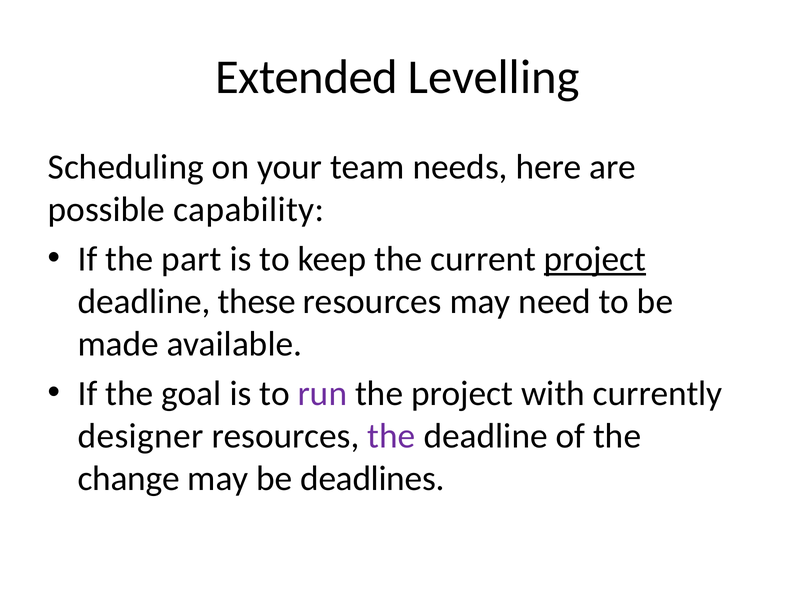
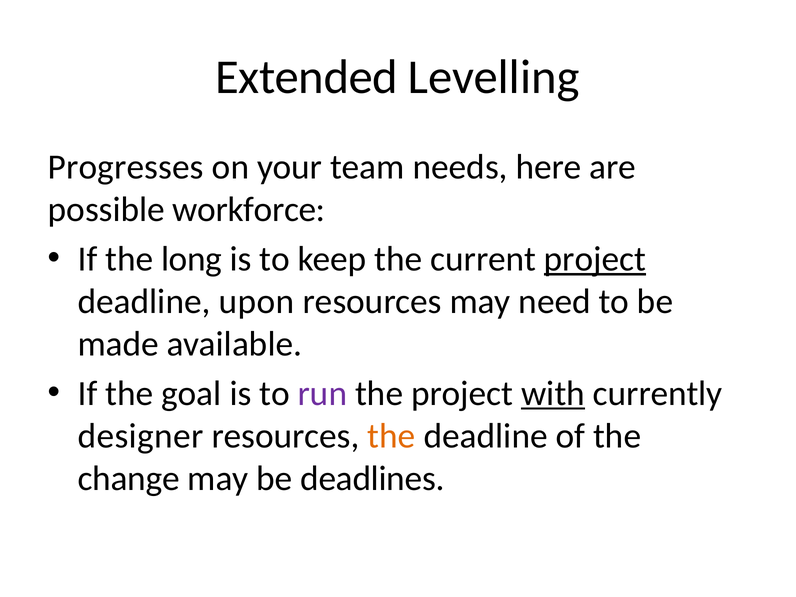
Scheduling: Scheduling -> Progresses (126, 167)
capability: capability -> workforce (249, 209)
part: part -> long (192, 259)
these: these -> upon (257, 301)
with underline: none -> present (553, 393)
the colour: purple -> orange (391, 436)
